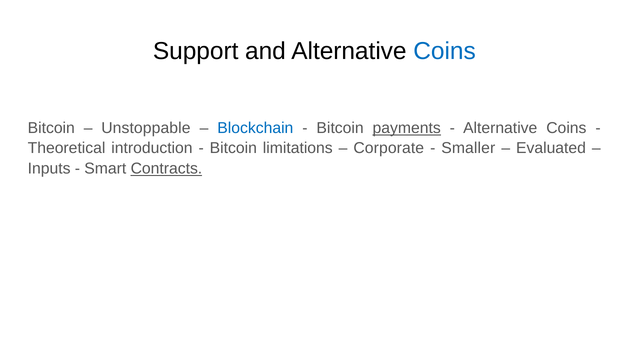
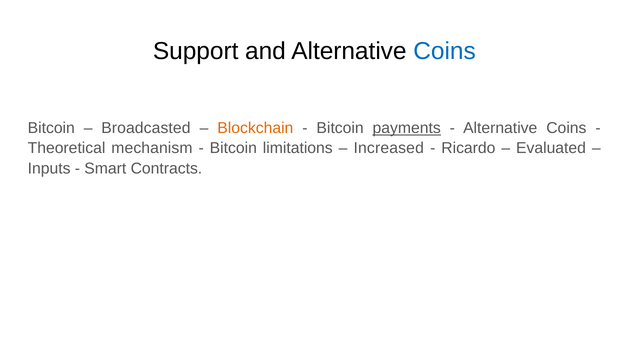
Unstoppable: Unstoppable -> Broadcasted (146, 128)
Blockchain colour: blue -> orange (255, 128)
introduction: introduction -> mechanism (152, 148)
Corporate: Corporate -> Increased (389, 148)
Smaller: Smaller -> Ricardo (468, 148)
Contracts underline: present -> none (166, 168)
